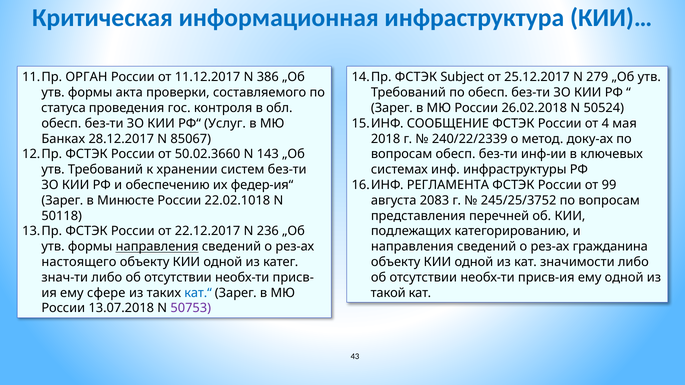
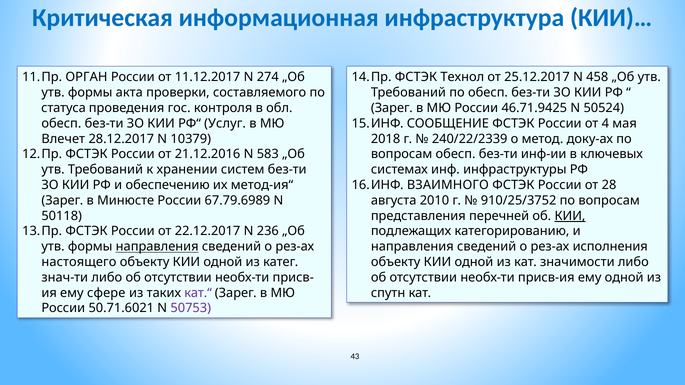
386: 386 -> 274 (268, 77)
Subject: Subject -> Технол (462, 77)
279: 279 -> 458 (597, 77)
26.02.2018: 26.02.2018 -> 46.71.9425 (534, 108)
Банках: Банках -> Влечет (63, 139)
85067: 85067 -> 10379 (191, 139)
50.02.3660: 50.02.3660 -> 21.12.2016 (208, 154)
143: 143 -> 583 (268, 154)
федер-ия“: федер-ия“ -> метод-ия“ (262, 185)
РЕГЛАМЕНТА: РЕГЛАМЕНТА -> ВЗАИМНОГО (448, 185)
99: 99 -> 28 (609, 185)
22.02.1018: 22.02.1018 -> 67.79.6989 (237, 201)
2083: 2083 -> 2010 (434, 201)
245/25/3752: 245/25/3752 -> 910/25/3752 (519, 201)
КИИ underline: none -> present (570, 216)
гражданина: гражданина -> исполнения (610, 247)
кат.“ colour: blue -> purple (198, 293)
такой: такой -> спутн (388, 293)
13.07.2018: 13.07.2018 -> 50.71.6021 (121, 308)
